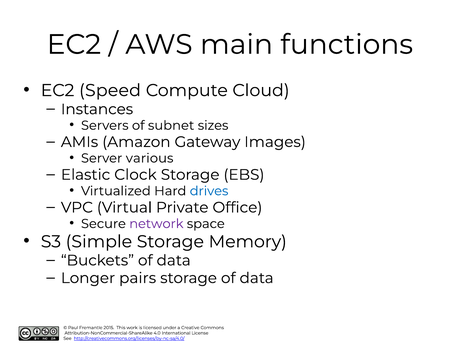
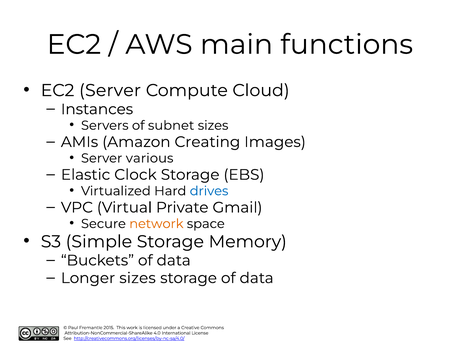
EC2 Speed: Speed -> Server (110, 90)
Gateway: Gateway -> Creating (207, 142)
Office: Office -> Gmail (237, 207)
network colour: purple -> orange (156, 224)
Longer pairs: pairs -> sizes (138, 278)
